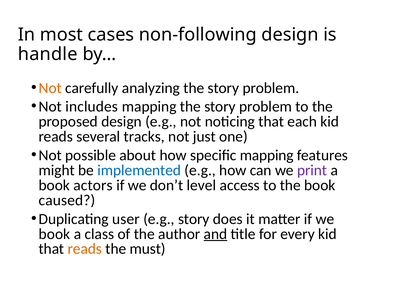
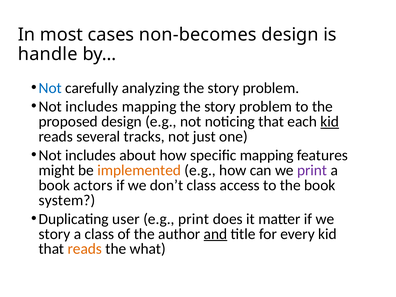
non-following: non-following -> non-becomes (198, 35)
Not colour: orange -> blue (50, 88)
kid underline: none -> present (330, 122)
possible: possible -> includes (91, 155)
implemented colour: blue -> orange (139, 170)
don’t level: level -> class (201, 185)
caused: caused -> system (67, 200)
e.g story: story -> print (194, 219)
book: book -> story (54, 234)
must: must -> what (148, 249)
